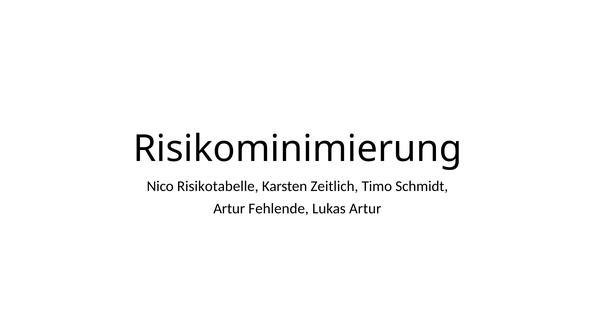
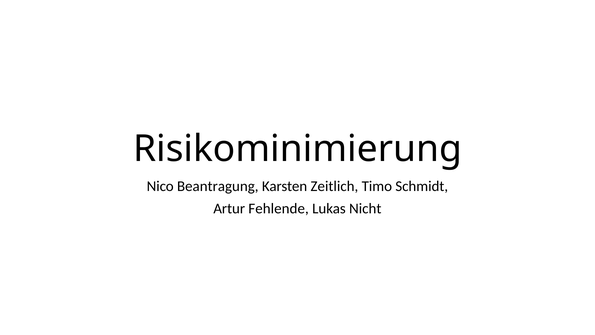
Risikotabelle: Risikotabelle -> Beantragung (218, 186)
Lukas Artur: Artur -> Nicht (365, 208)
